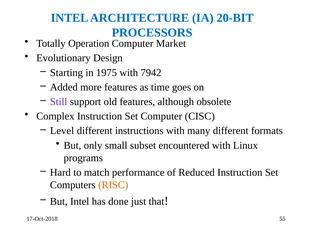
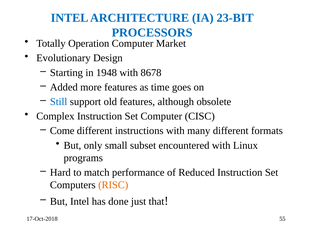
20-BIT: 20-BIT -> 23-BIT (235, 18)
1975: 1975 -> 1948 (107, 73)
7942: 7942 -> 8678 (151, 73)
Still colour: purple -> blue (59, 102)
Level: Level -> Come (62, 131)
